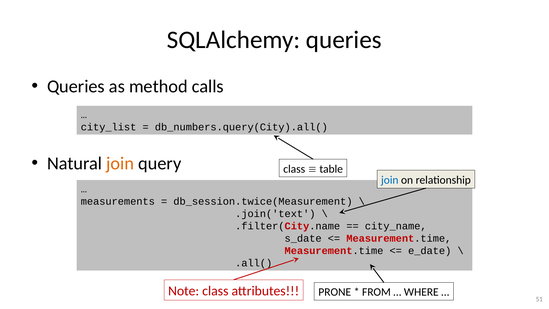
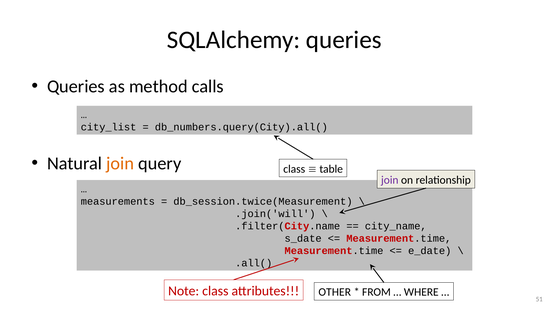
join colour: blue -> purple (390, 180)
.join('text: .join('text -> .join('will (275, 214)
PRONE: PRONE -> OTHER (335, 292)
